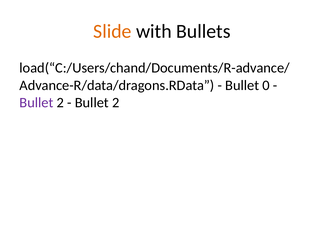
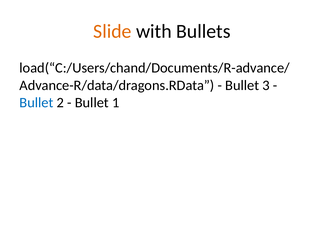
0: 0 -> 3 (266, 85)
Bullet colour: purple -> blue (36, 103)
2: 2 -> 1 (116, 103)
